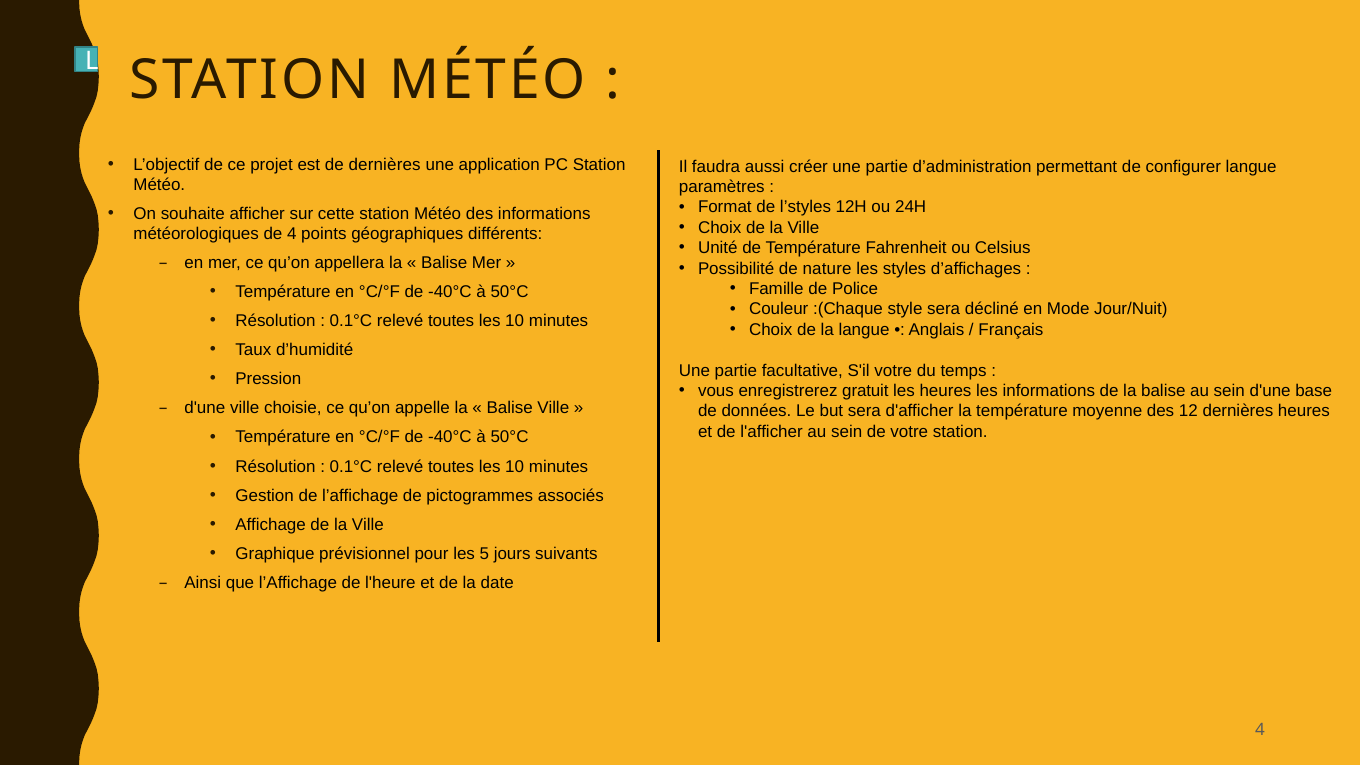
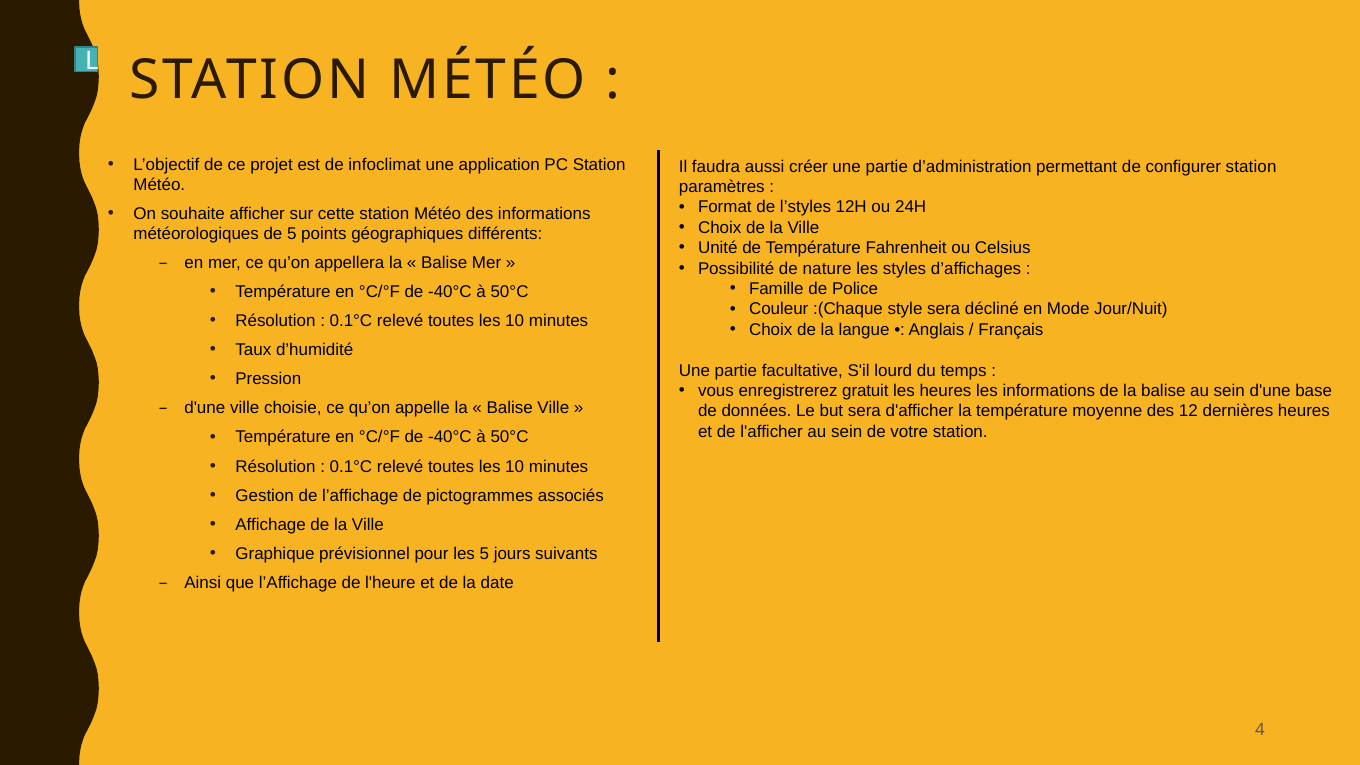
de dernières: dernières -> infoclimat (385, 164)
configurer langue: langue -> station (1251, 167)
de 4: 4 -> 5 (292, 234)
S'il votre: votre -> lourd (893, 371)
